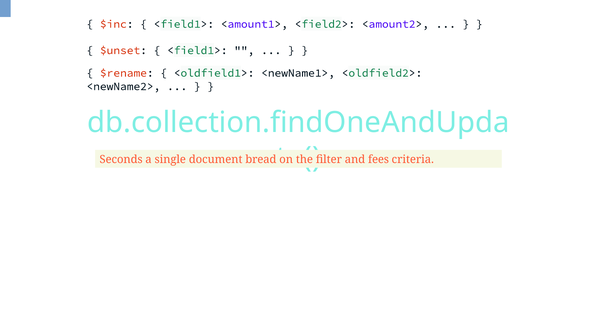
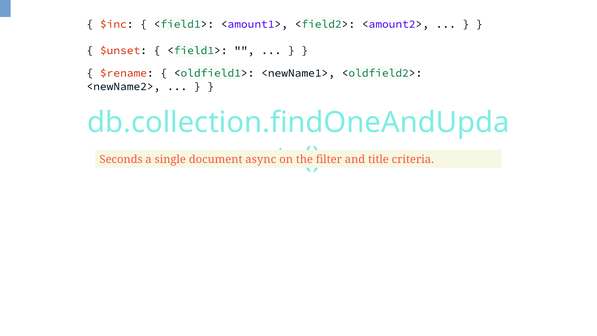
bread: bread -> async (261, 160)
fees: fees -> title (378, 160)
